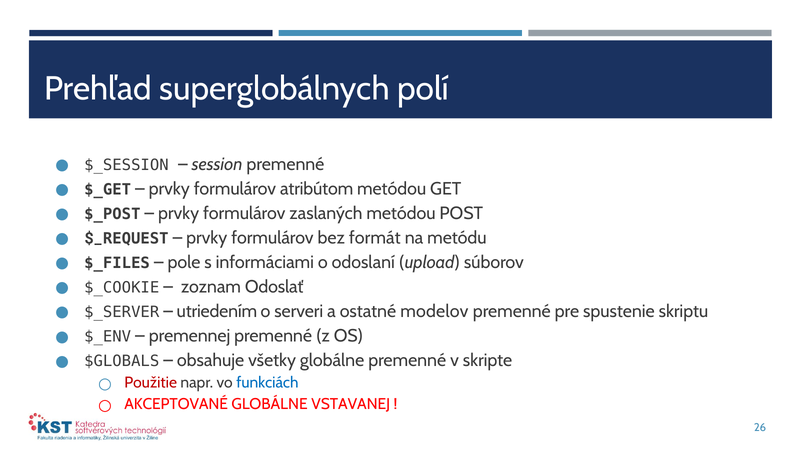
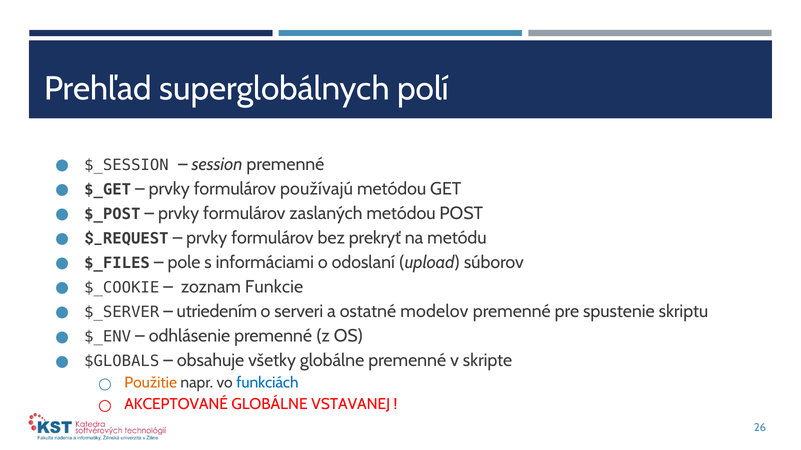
atribútom: atribútom -> používajú (316, 189)
formát: formát -> prekryť (375, 238)
Odoslať: Odoslať -> Funkcie (274, 287)
premennej: premennej -> odhlásenie (189, 336)
Použitie colour: red -> orange (151, 383)
